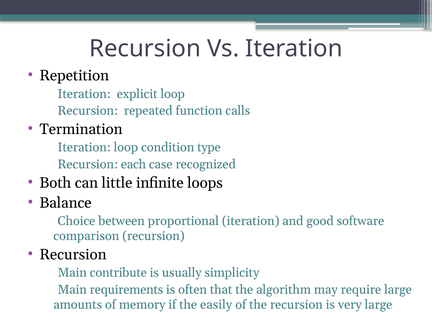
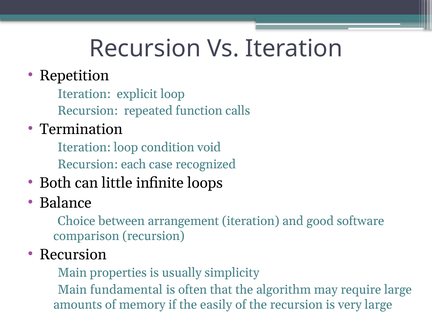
type: type -> void (209, 148)
proportional: proportional -> arrangement (183, 221)
contribute: contribute -> properties (118, 273)
requirements: requirements -> fundamental (126, 290)
